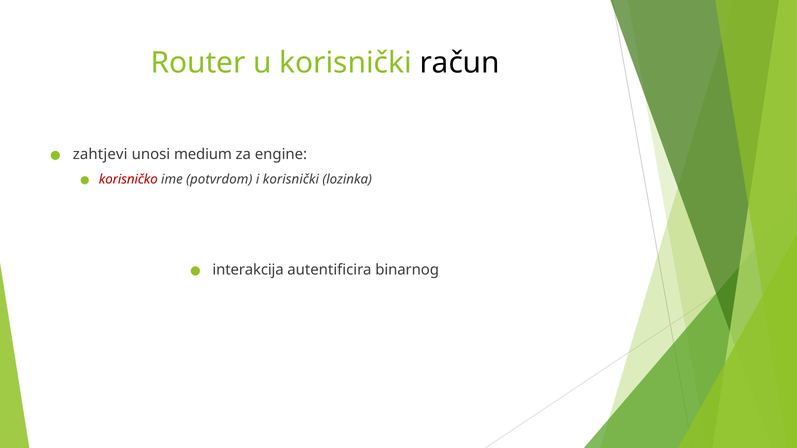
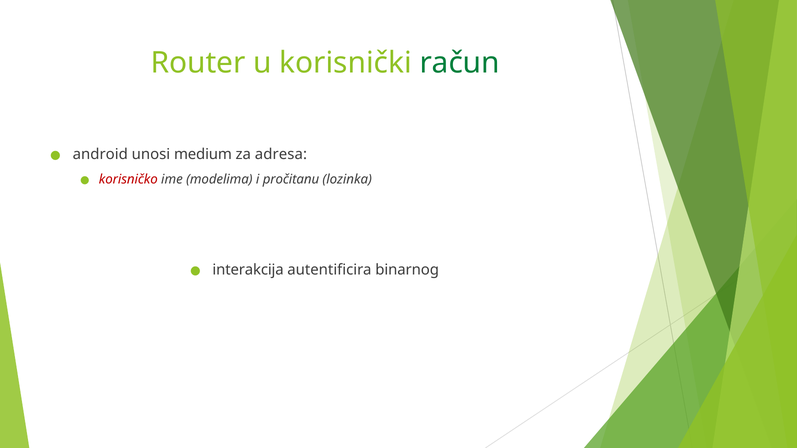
račun colour: black -> green (460, 63)
zahtjevi: zahtjevi -> android (100, 154)
engine: engine -> adresa (281, 154)
potvrdom: potvrdom -> modelima (219, 179)
i korisnički: korisnički -> pročitanu (291, 179)
